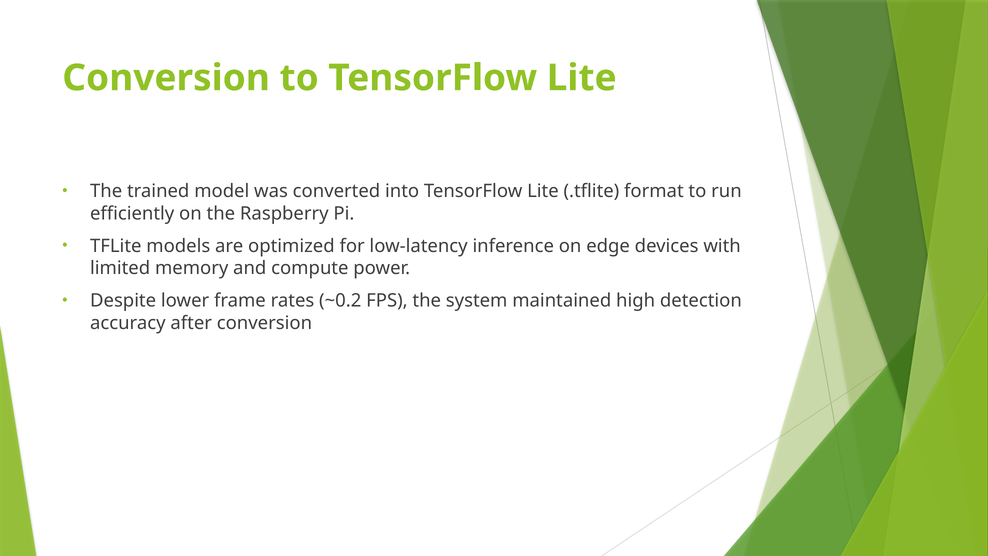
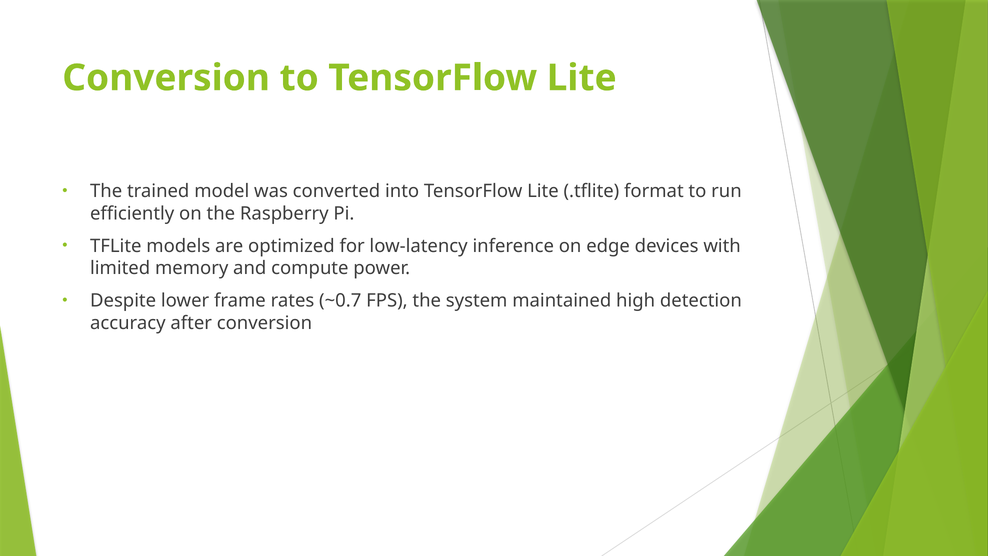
~0.2: ~0.2 -> ~0.7 (340, 301)
